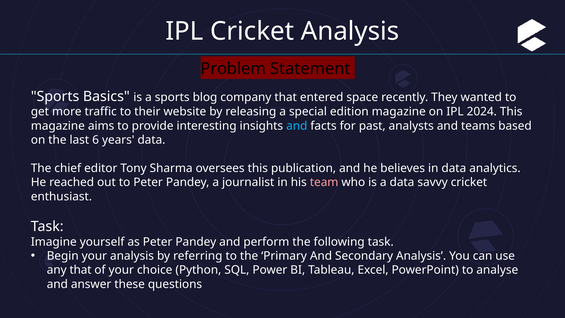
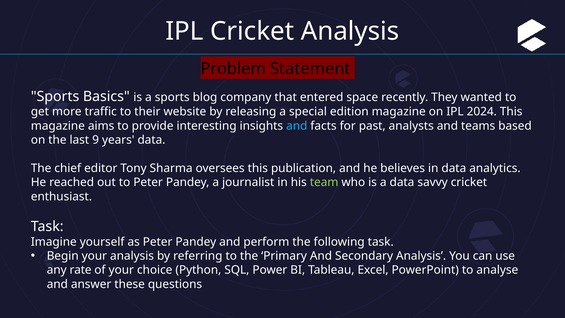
6: 6 -> 9 (96, 140)
team colour: pink -> light green (324, 182)
any that: that -> rate (81, 270)
